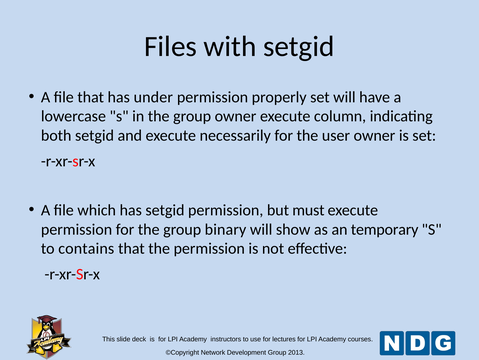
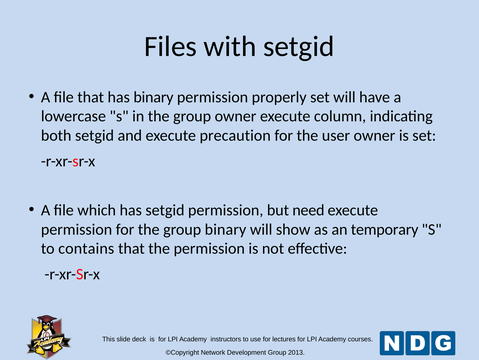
has under: under -> binary (153, 97)
necessarily: necessarily -> precaution (235, 135)
must: must -> need (308, 210)
